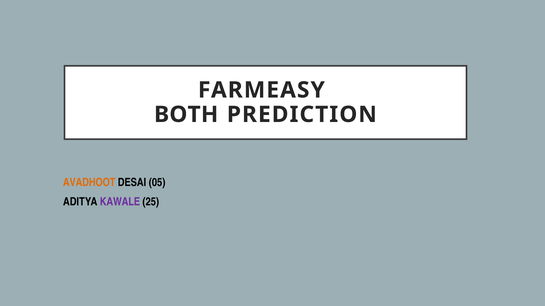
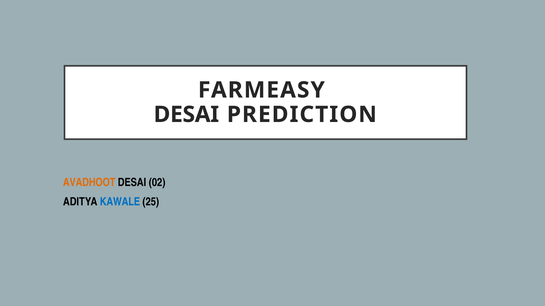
BOTH: BOTH -> DESAI (186, 115)
05: 05 -> 02 (157, 183)
KAWALE colour: purple -> blue (120, 202)
